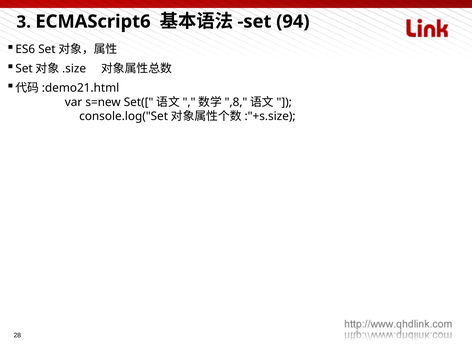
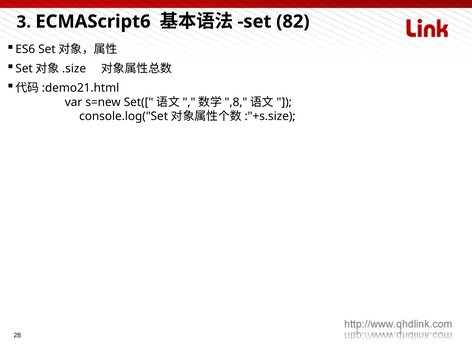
94: 94 -> 82 (293, 22)
